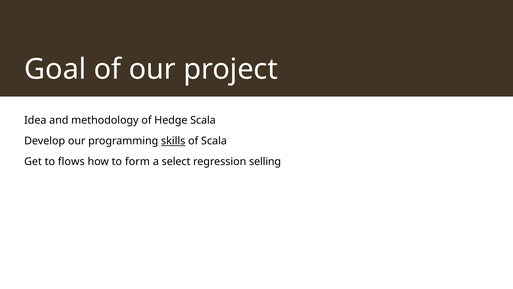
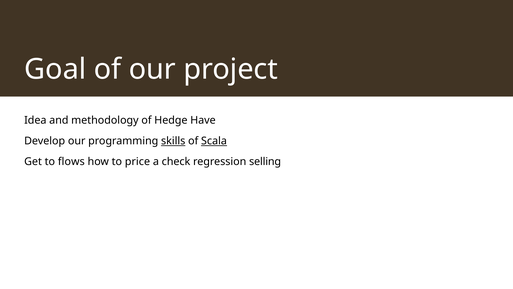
Hedge Scala: Scala -> Have (203, 120)
Scala underline: none -> present (214, 141)
form: form -> price (137, 162)
select: select -> check (176, 162)
